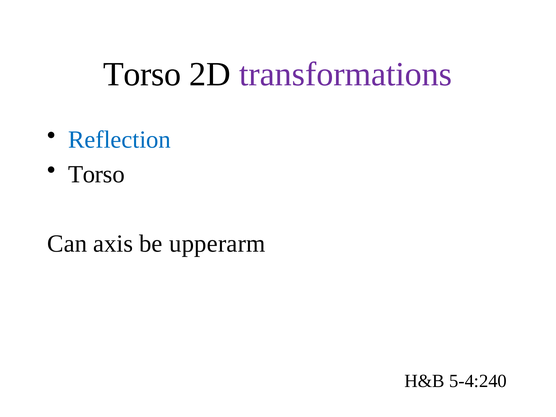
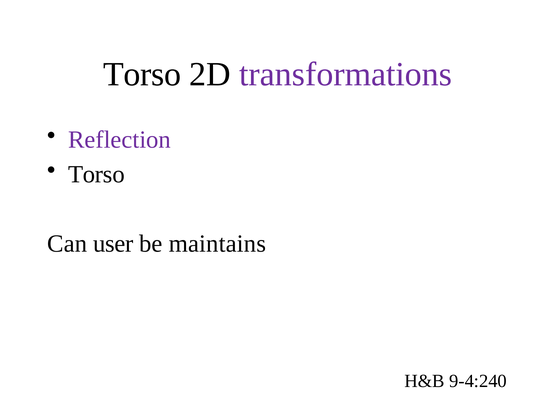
Reflection colour: blue -> purple (120, 140)
axis: axis -> user (113, 244)
upperarm: upperarm -> maintains (217, 244)
5-4:240: 5-4:240 -> 9-4:240 (478, 381)
